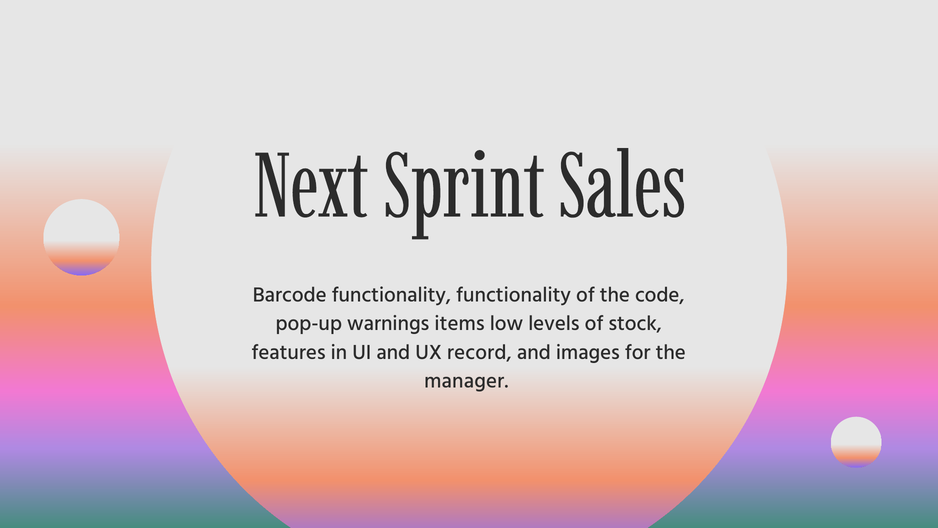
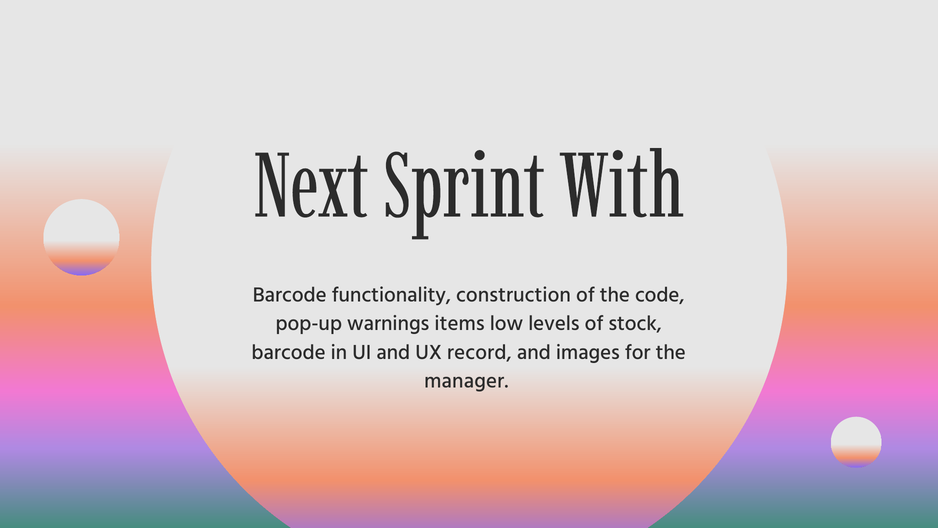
Sales: Sales -> With (622, 186)
functionality functionality: functionality -> construction (514, 294)
features: features -> barcode (289, 352)
